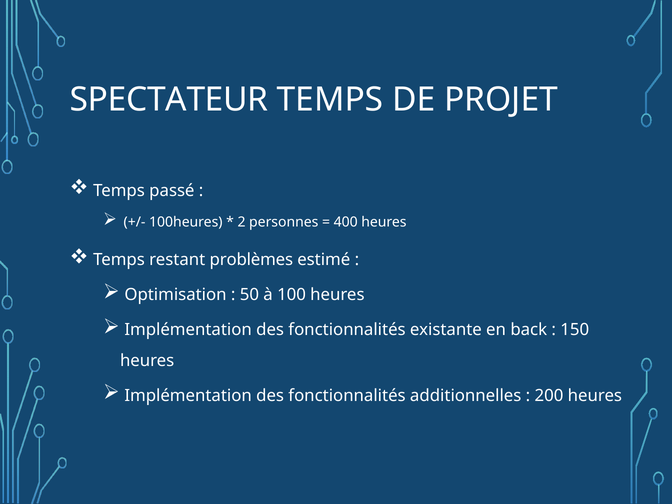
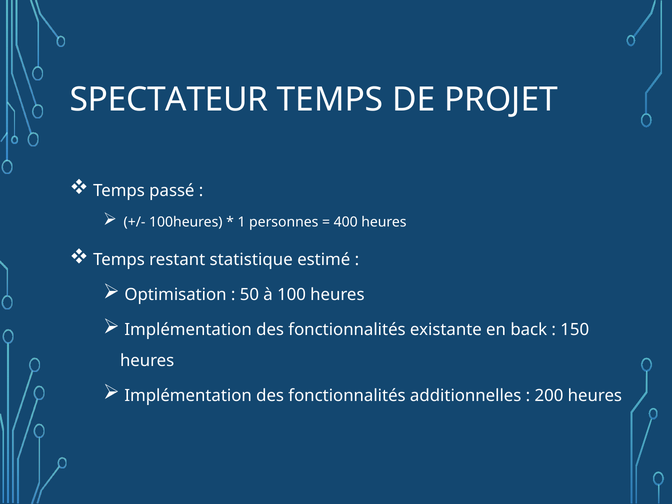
2: 2 -> 1 (242, 222)
problèmes: problèmes -> statistique (251, 260)
